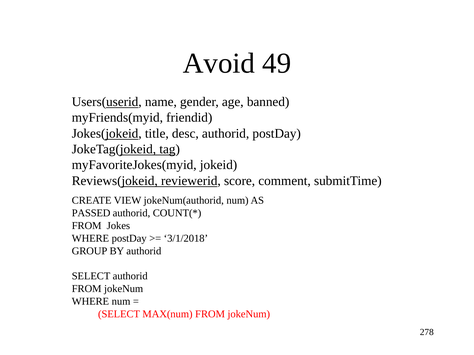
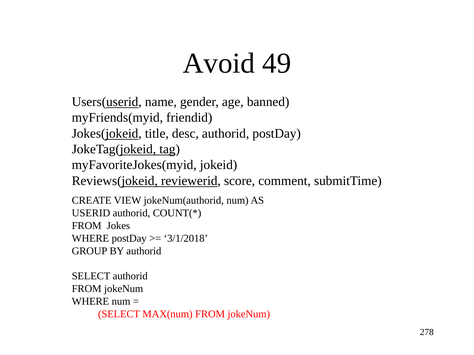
PASSED: PASSED -> USERID (91, 213)
